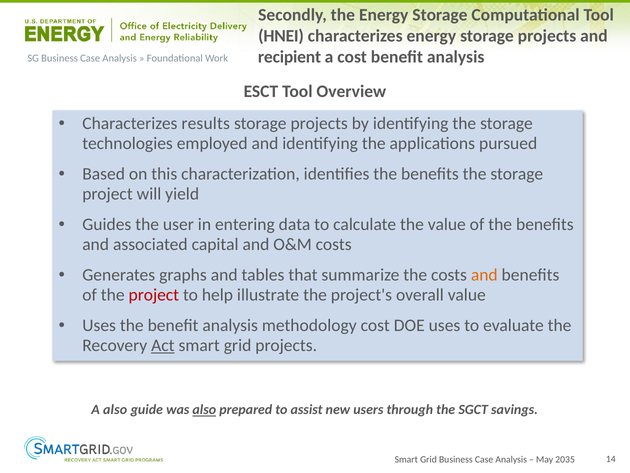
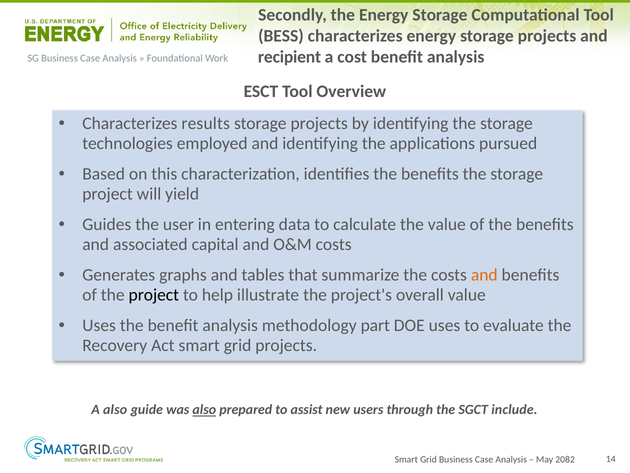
HNEI: HNEI -> BESS (281, 36)
project colour: red -> black (154, 295)
methodology cost: cost -> part (375, 325)
Act underline: present -> none (163, 345)
savings: savings -> include (514, 409)
2035: 2035 -> 2082 (565, 459)
